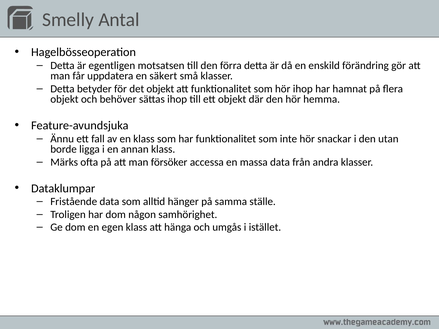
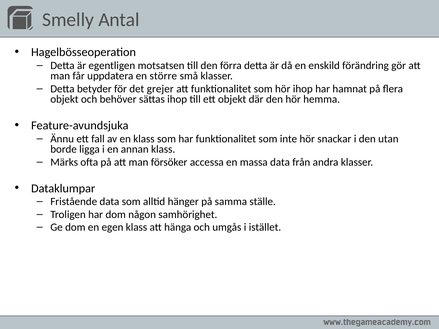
säkert: säkert -> större (163, 76)
det objekt: objekt -> grejer (160, 89)
